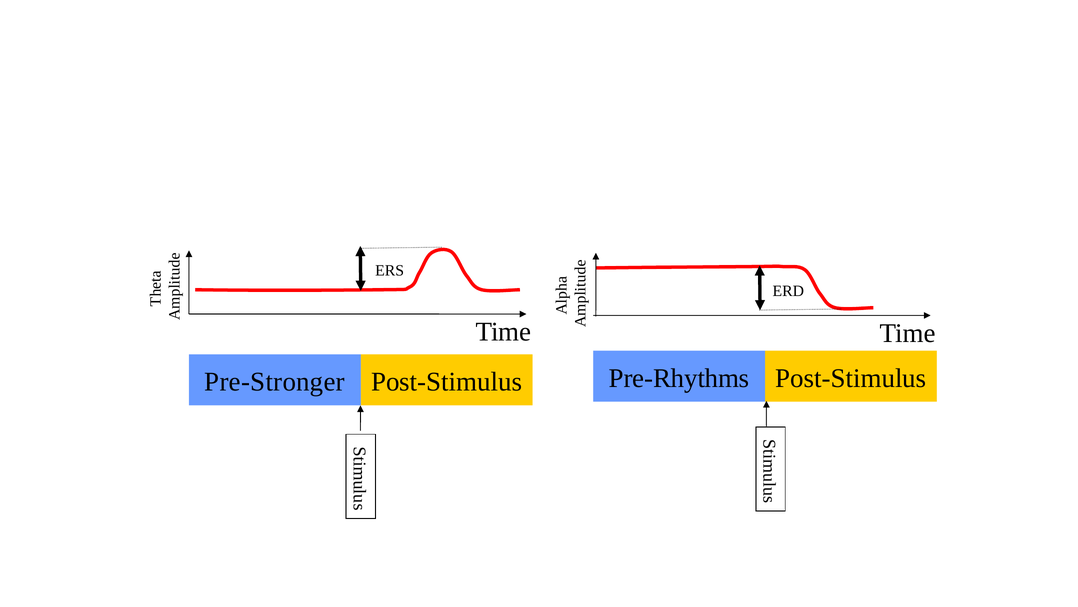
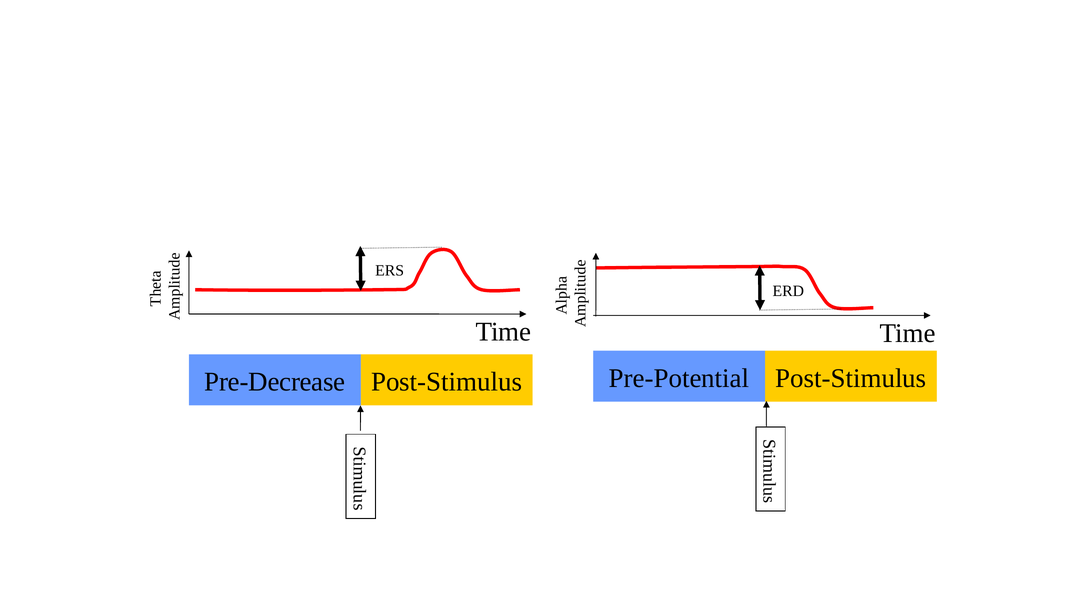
Pre-Rhythms: Pre-Rhythms -> Pre-Potential (679, 378)
Pre-Stronger: Pre-Stronger -> Pre-Decrease (275, 381)
